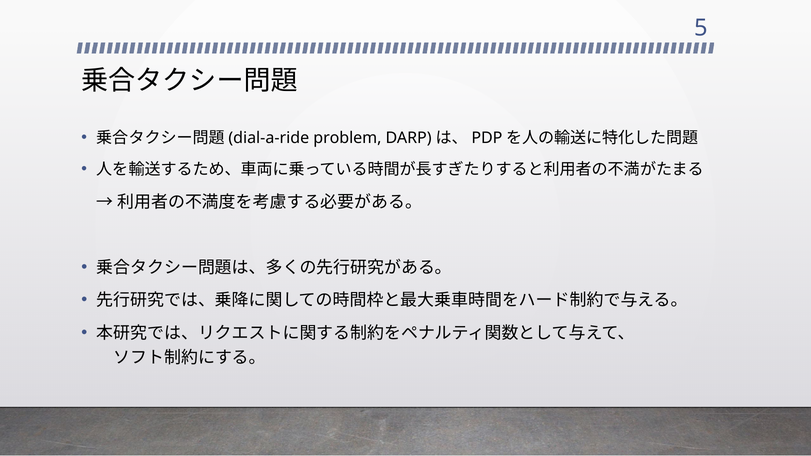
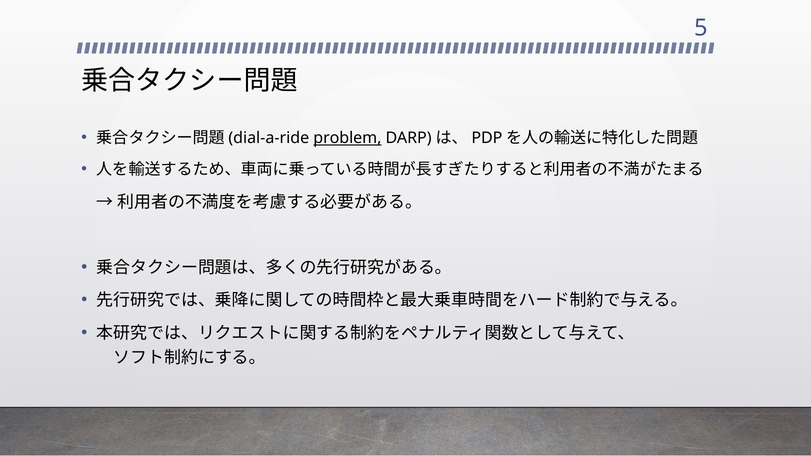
problem underline: none -> present (347, 138)
